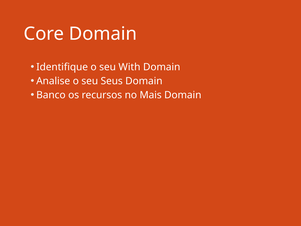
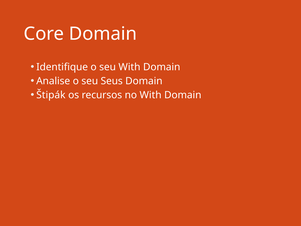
Banco: Banco -> Štipák (51, 95)
no Mais: Mais -> With (151, 95)
